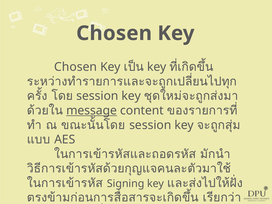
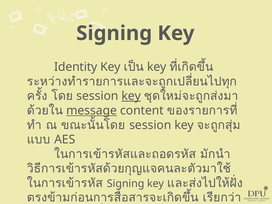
Chosen: Chosen -> Signing (114, 33)
Chosen: Chosen -> Identity (76, 67)
key underline: none -> present (131, 96)
